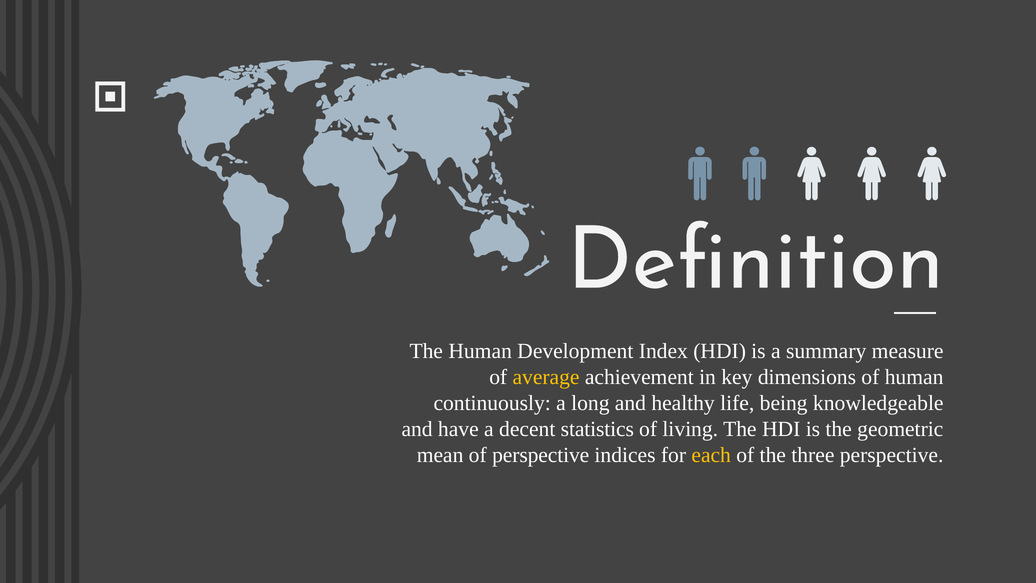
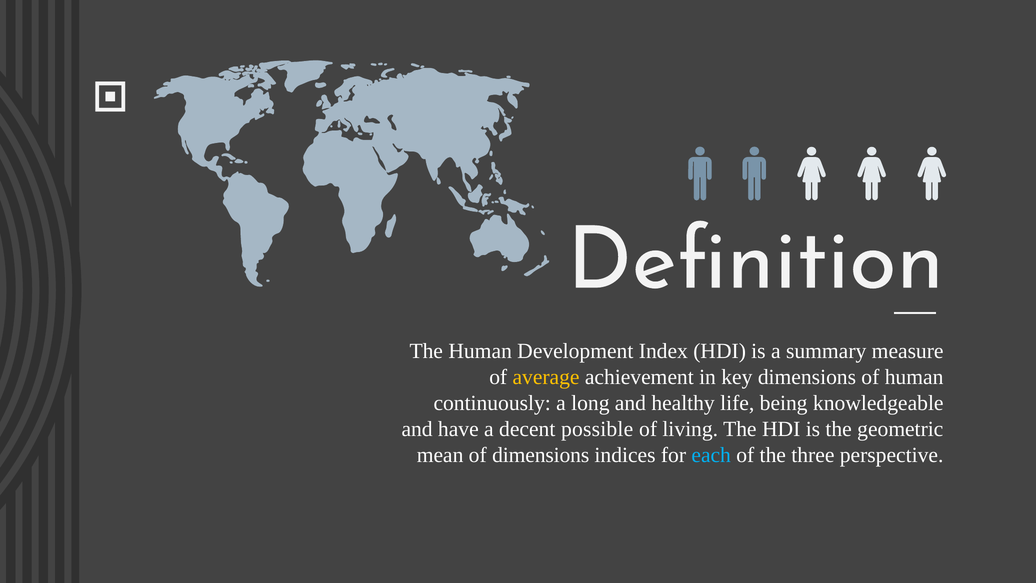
statistics: statistics -> possible (597, 429)
of perspective: perspective -> dimensions (541, 455)
each colour: yellow -> light blue (711, 455)
